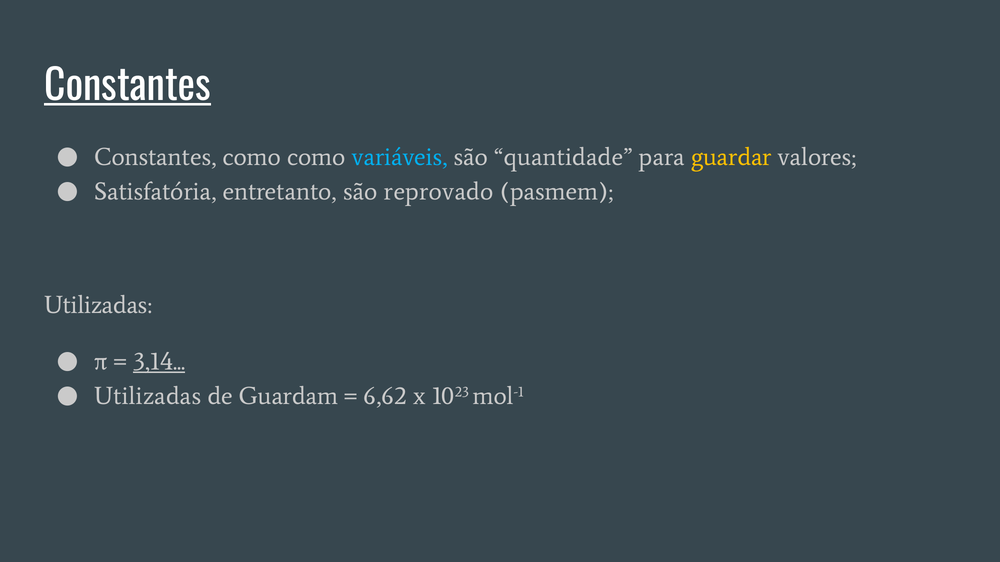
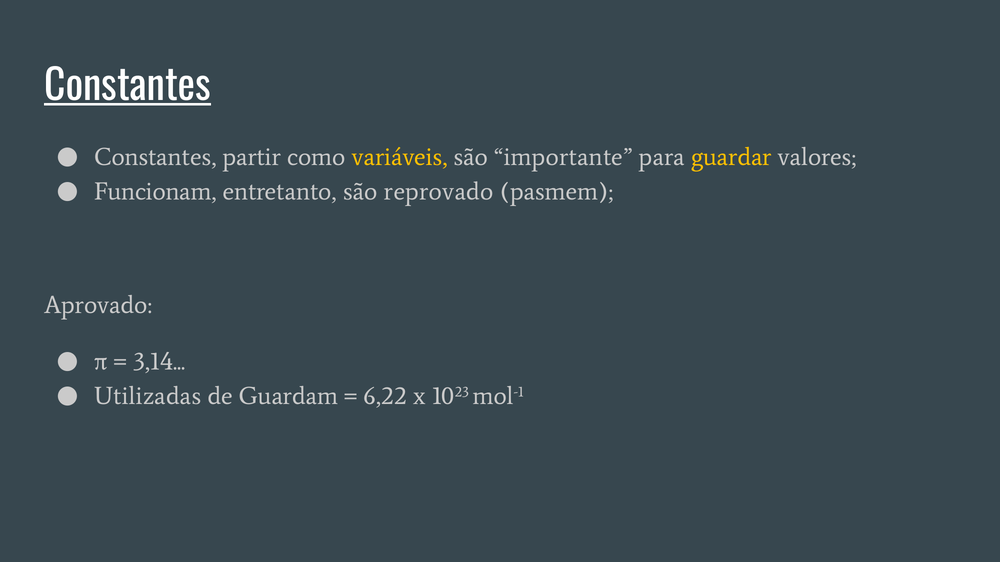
Constantes como: como -> partir (252, 157)
variáveis colour: light blue -> yellow (400, 157)
quantidade: quantidade -> importante (563, 157)
Satisfatória: Satisfatória -> Funcionam (155, 192)
Utilizadas: Utilizadas -> Aprovado (98, 305)
3,14 underline: present -> none (159, 362)
6,62: 6,62 -> 6,22 (385, 396)
